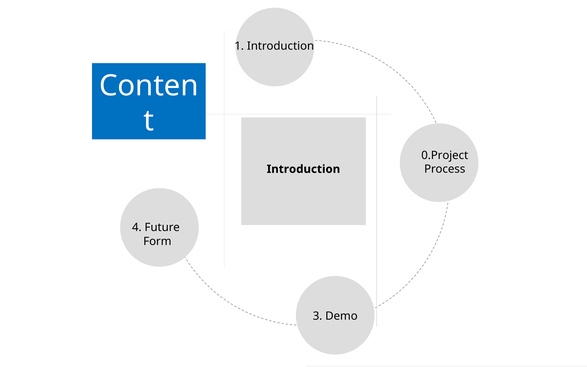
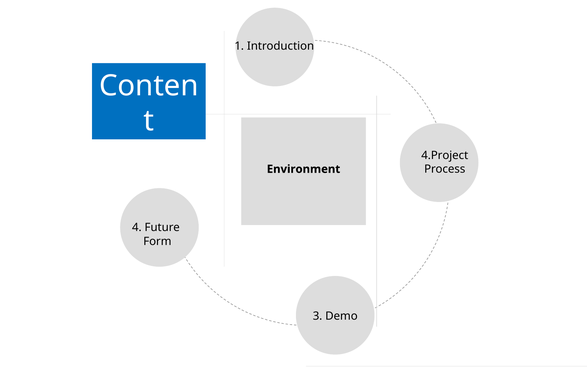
0.Project: 0.Project -> 4.Project (445, 155)
Introduction: Introduction -> Environment (304, 169)
